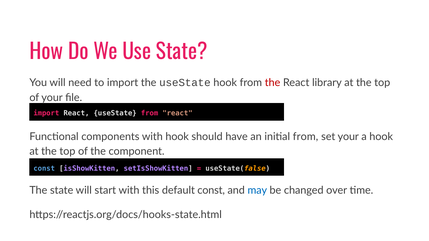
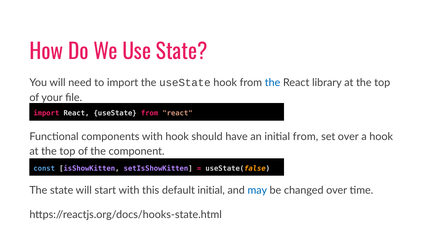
the colour: red -> blue (273, 83)
set your: your -> over (348, 137)
default const: const -> initial (211, 191)
